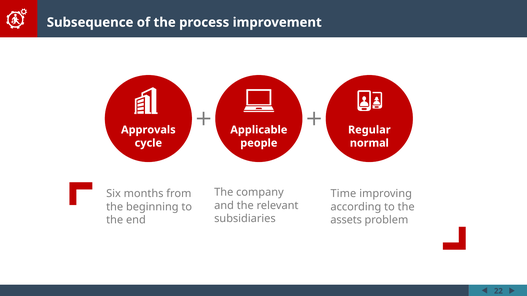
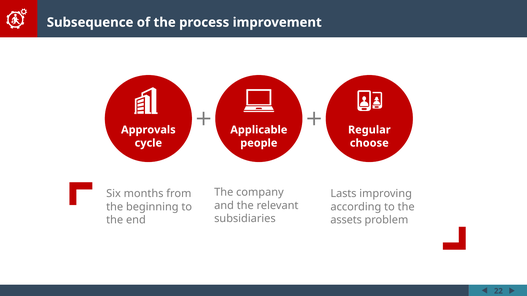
normal: normal -> choose (369, 143)
Time: Time -> Lasts (343, 194)
